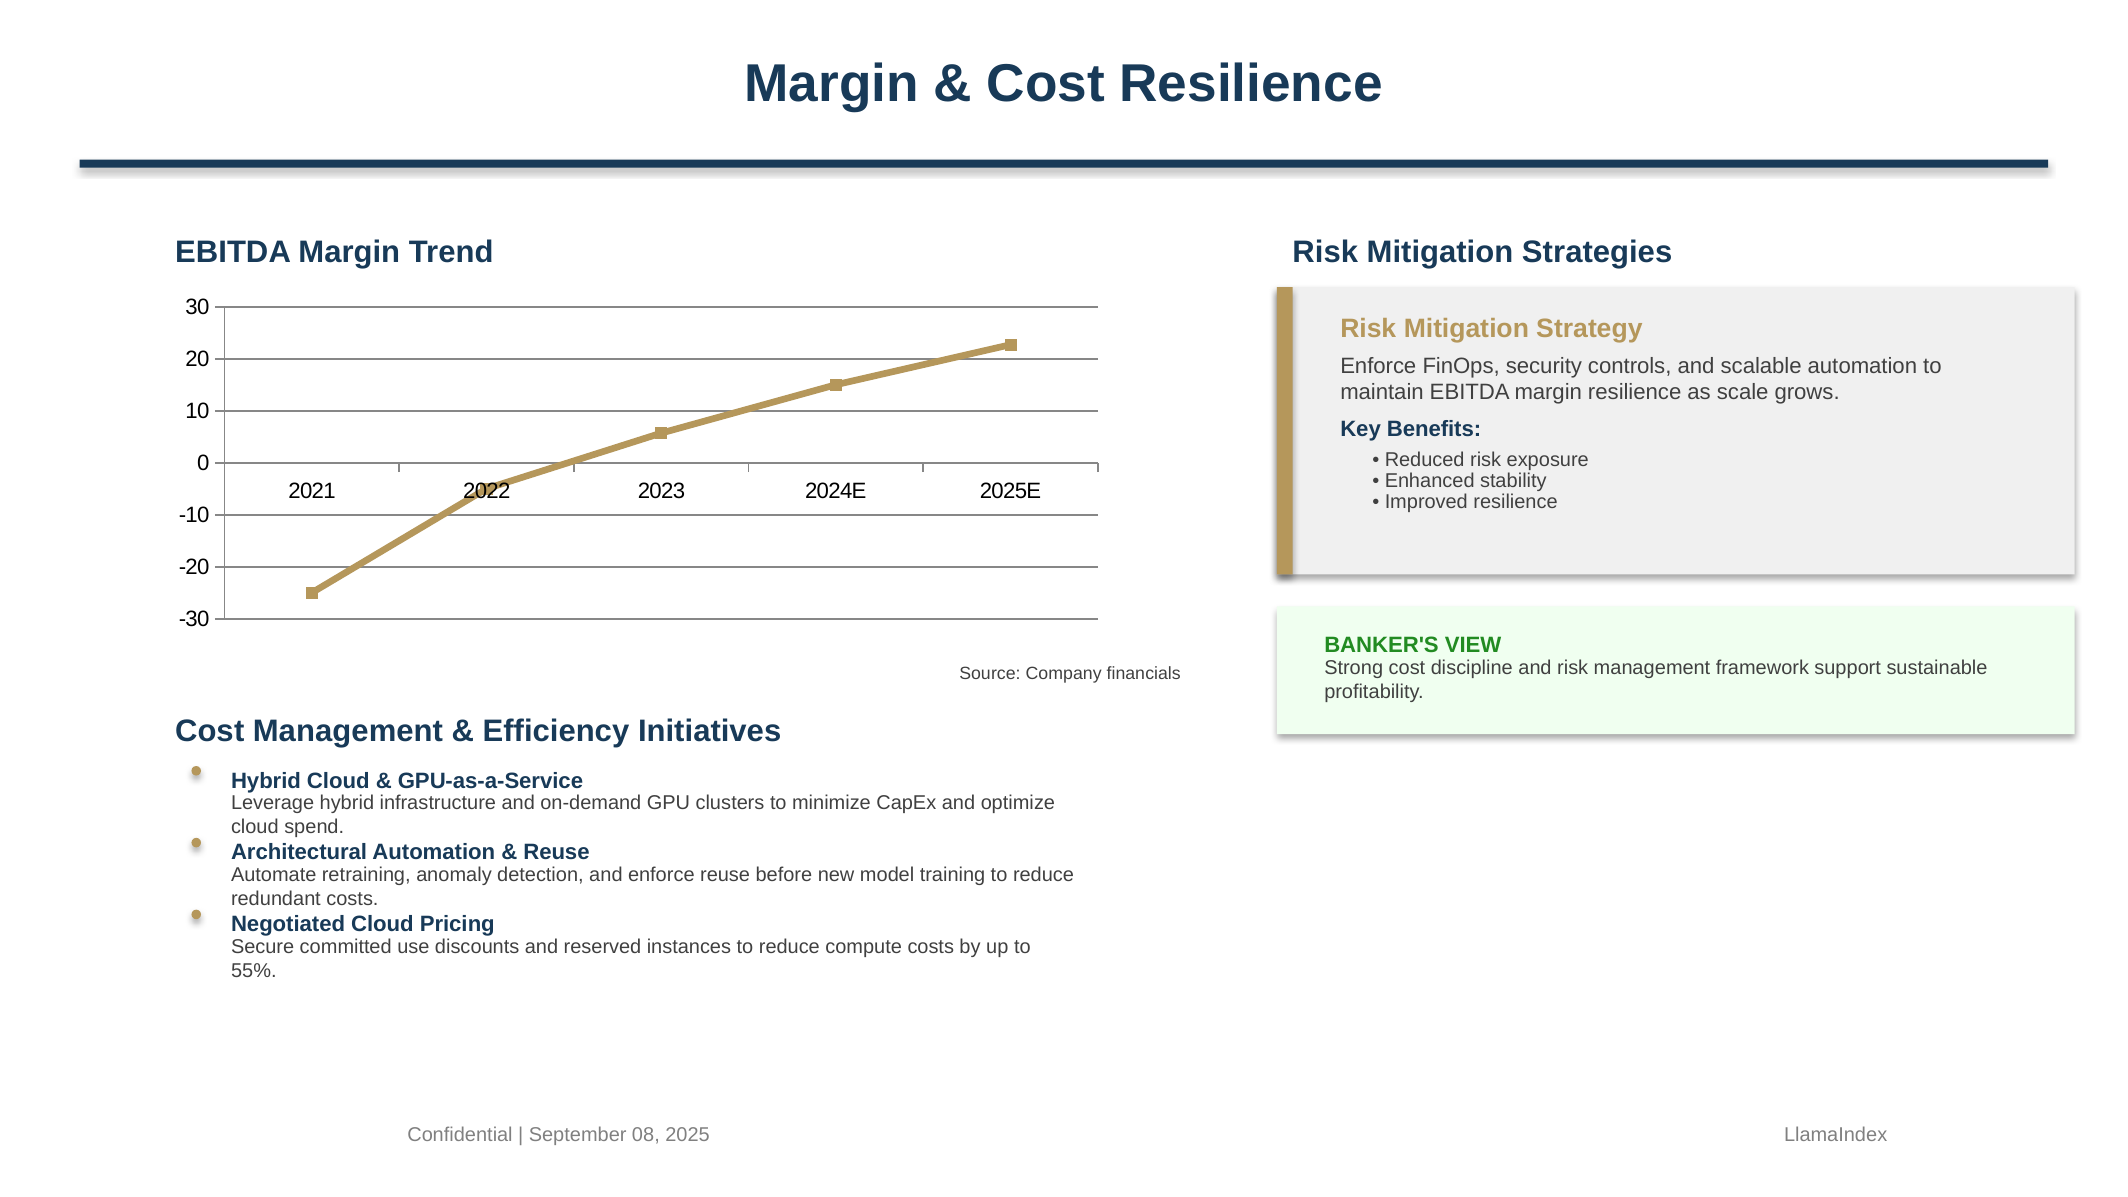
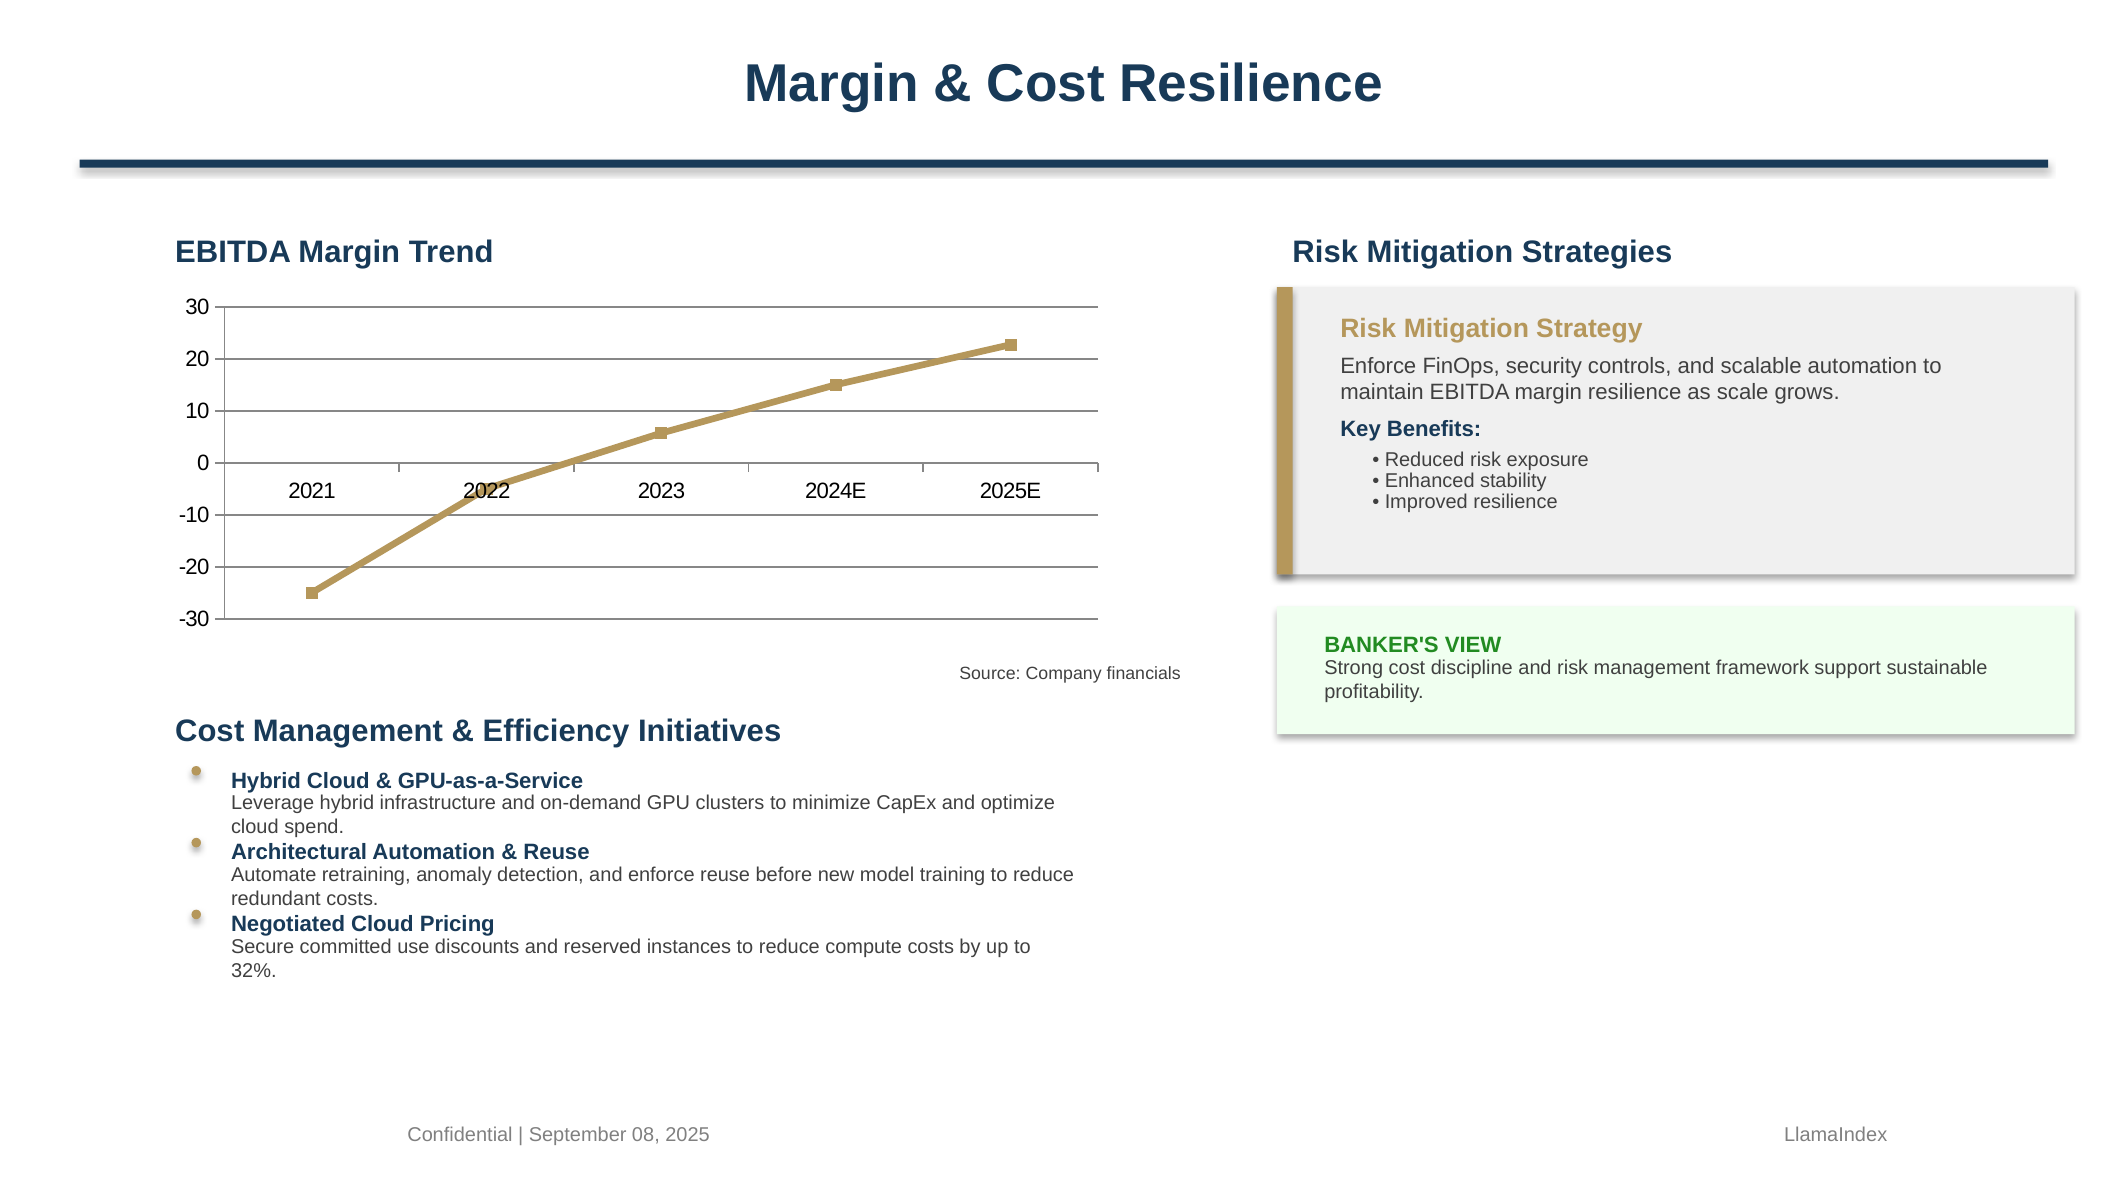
55%: 55% -> 32% (254, 971)
